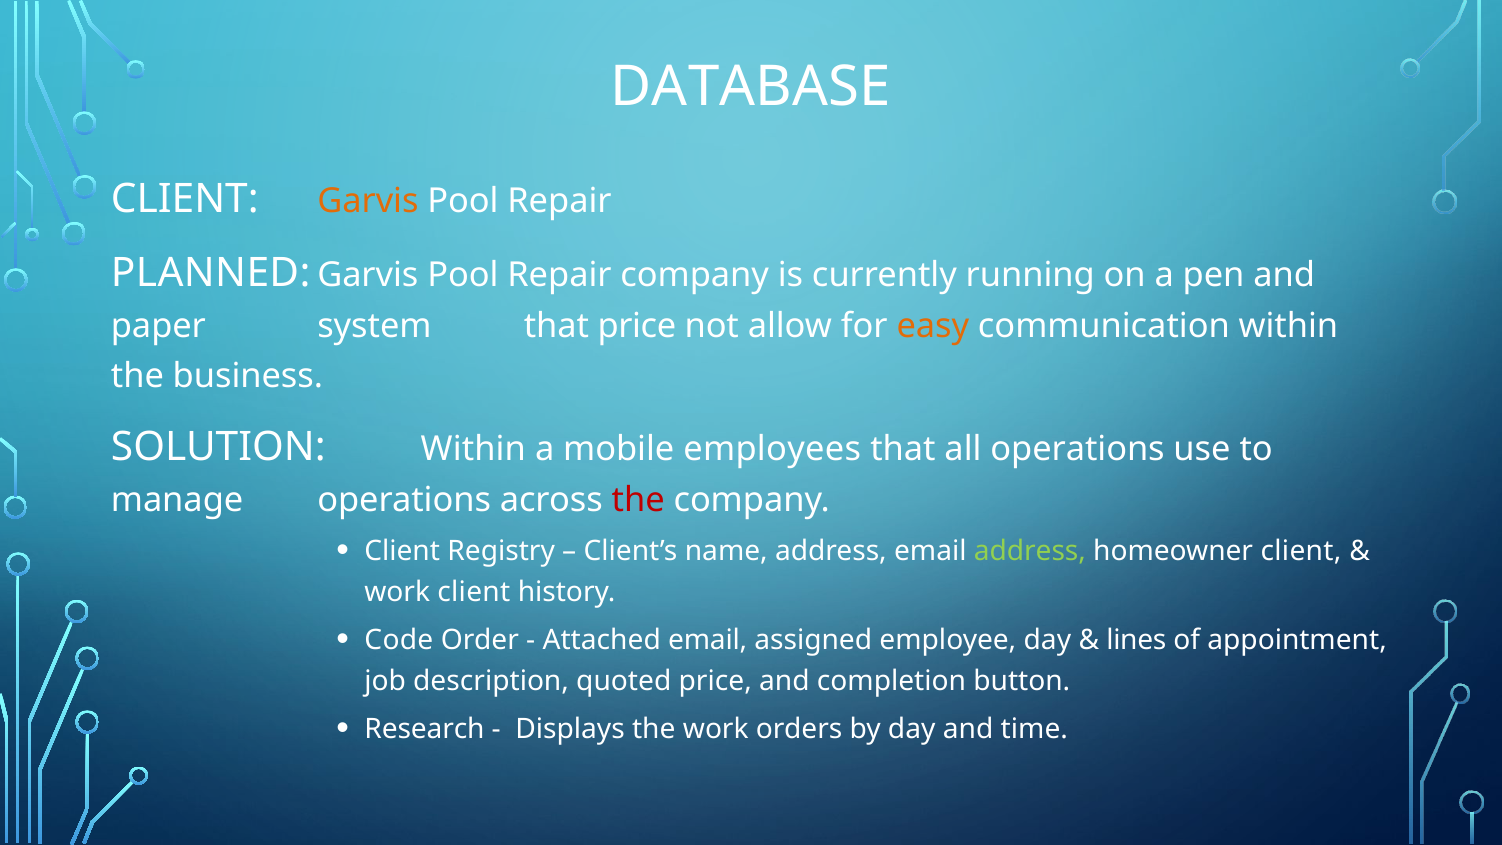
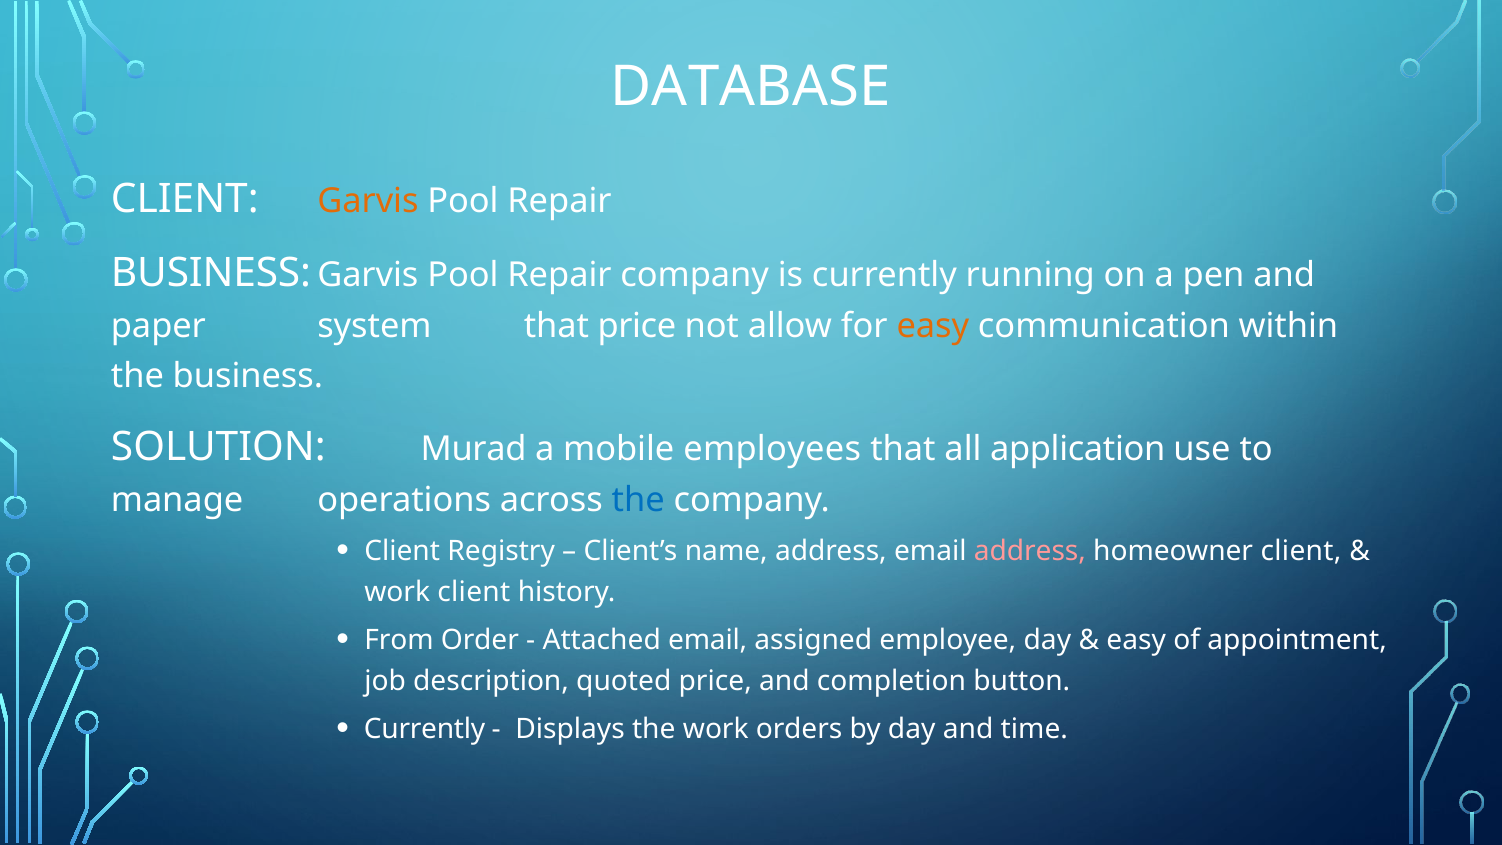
PLANNED: PLANNED -> BUSINESS (211, 274)
SOLUTION Within: Within -> Murad (474, 449)
all operations: operations -> application (1078, 449)
the colour: red -> blue (638, 500)
address colour: light green -> pink (1030, 551)
Code: Code -> From (399, 640)
lines: lines -> easy (1136, 640)
Research: Research -> Currently (425, 729)
